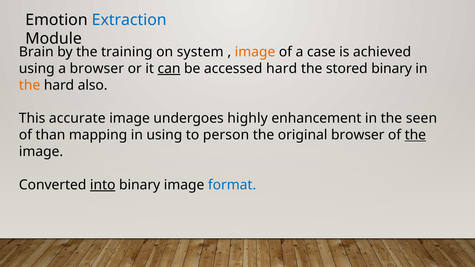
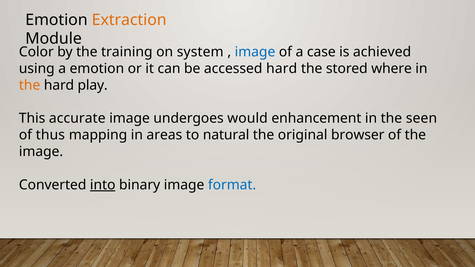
Extraction colour: blue -> orange (129, 20)
Brain: Brain -> Color (36, 52)
image colour: orange -> blue (255, 52)
a browser: browser -> emotion (97, 69)
can underline: present -> none (169, 69)
stored binary: binary -> where (392, 69)
also: also -> play (93, 85)
highly: highly -> would (248, 119)
than: than -> thus (50, 135)
in using: using -> areas (164, 135)
person: person -> natural (226, 135)
the underline: present -> none (415, 135)
